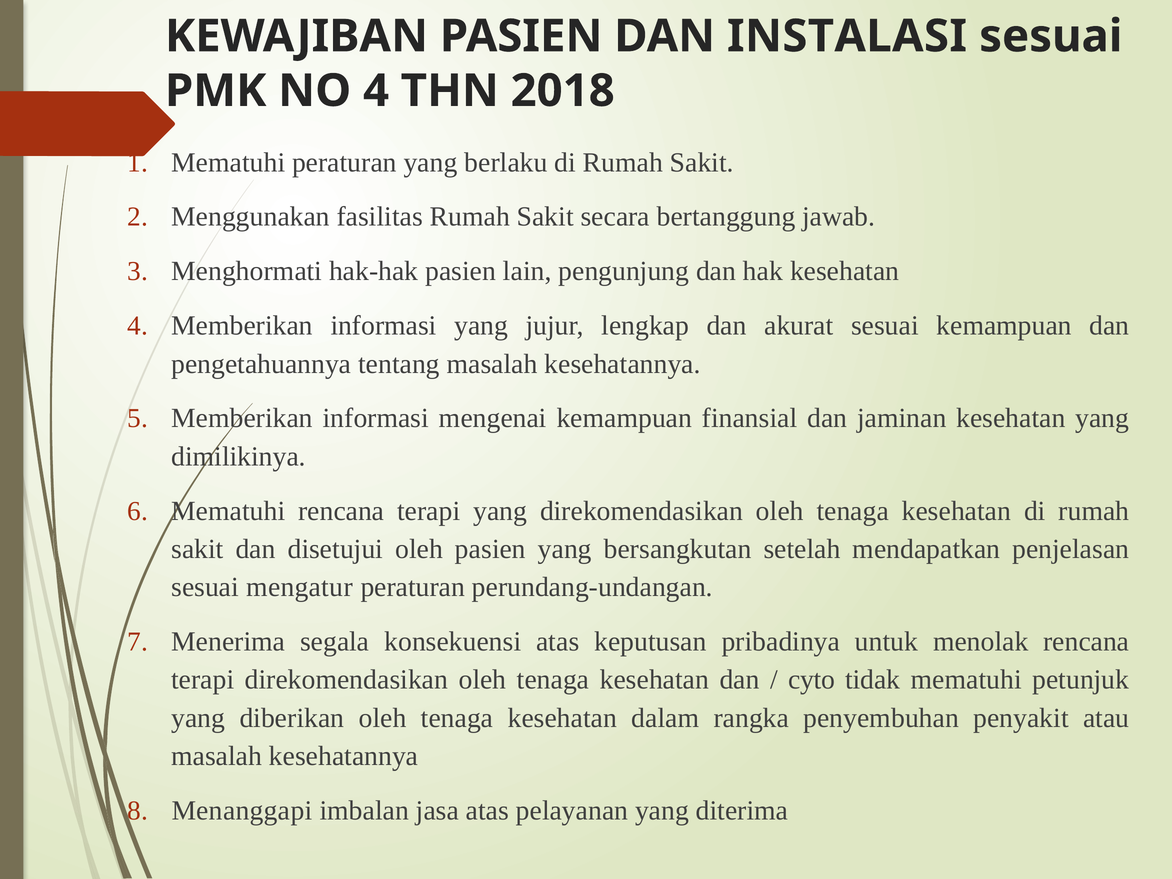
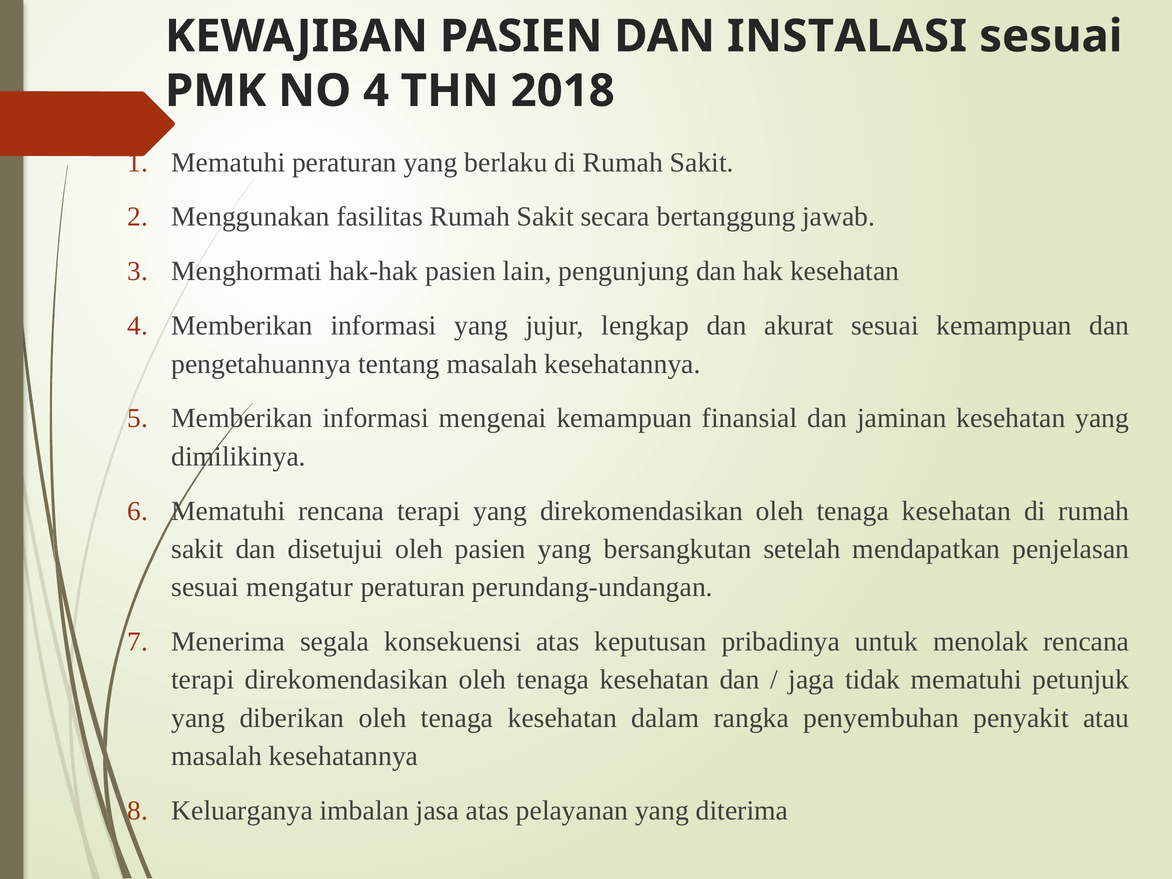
cyto: cyto -> jaga (811, 680)
Menanggapi: Menanggapi -> Keluarganya (242, 811)
